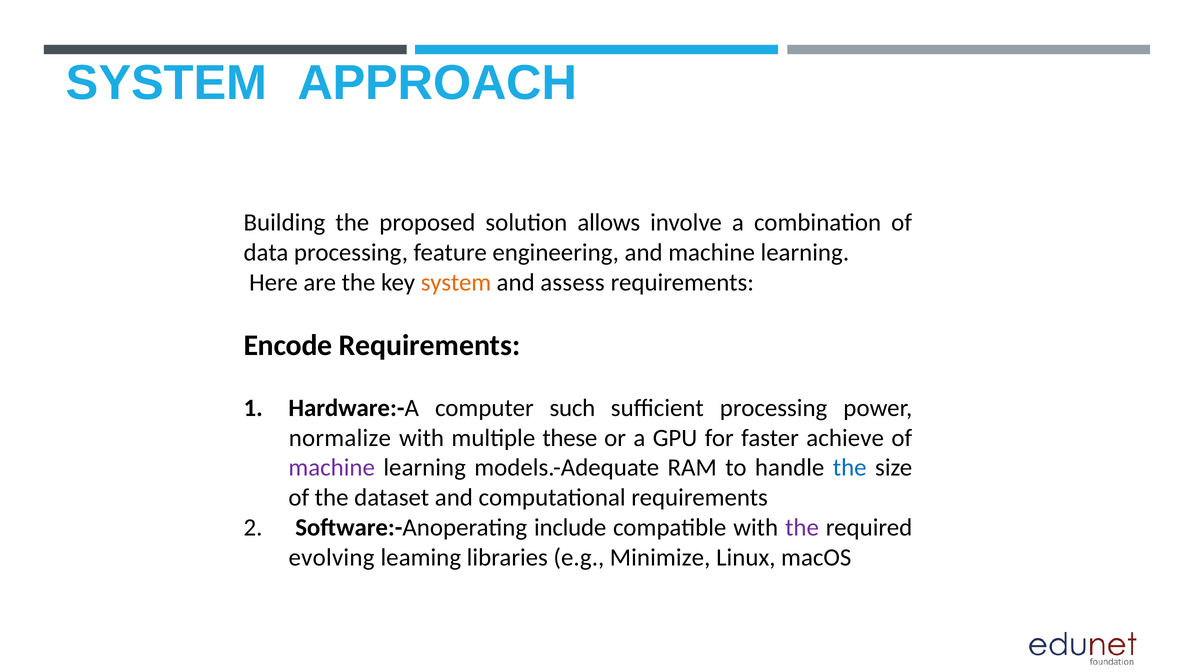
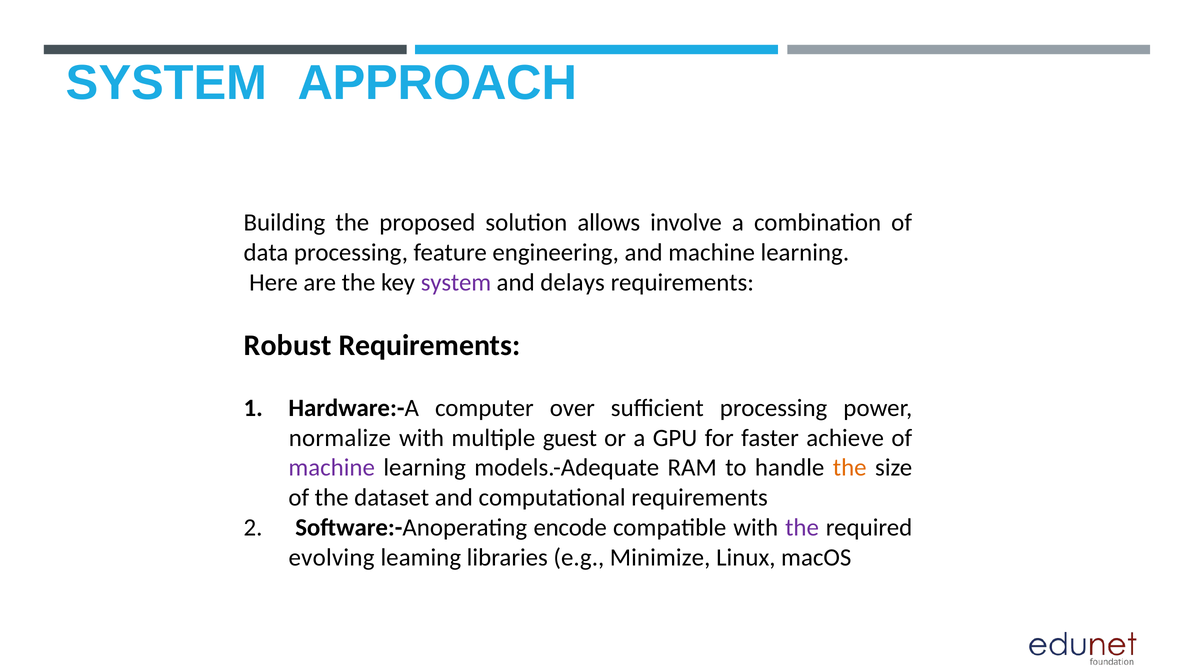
system colour: orange -> purple (456, 282)
assess: assess -> delays (573, 282)
Encode: Encode -> Robust (288, 345)
such: such -> over (572, 408)
these: these -> guest (570, 438)
the colour: blue -> orange (850, 467)
include: include -> encode (570, 527)
